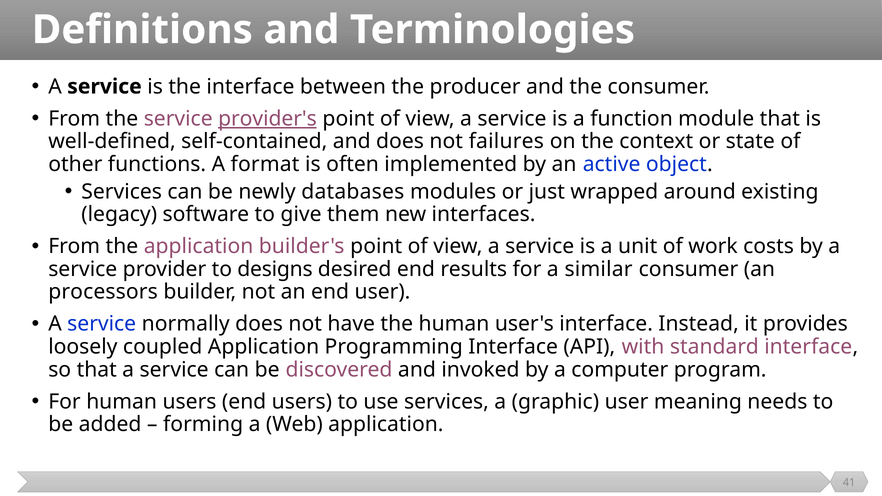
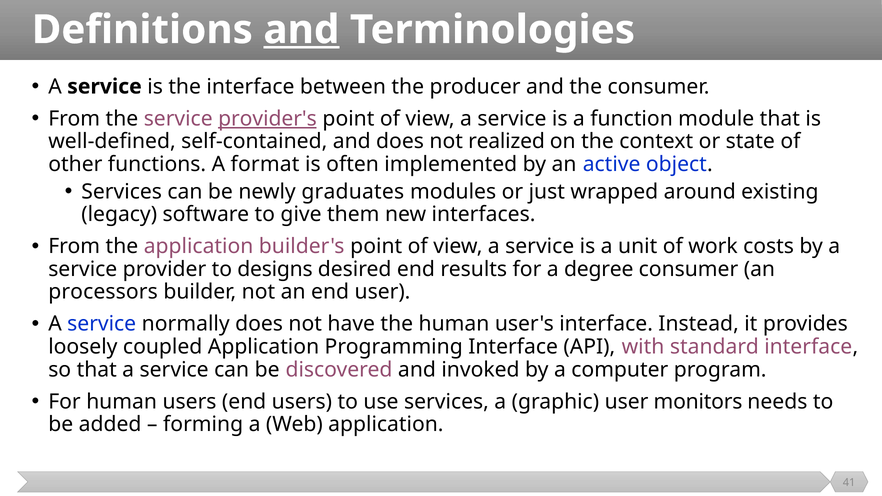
and underline: none -> present (301, 30)
failures: failures -> realized (507, 141)
databases: databases -> graduates (353, 192)
similar: similar -> degree (599, 269)
meaning: meaning -> monitors (698, 402)
